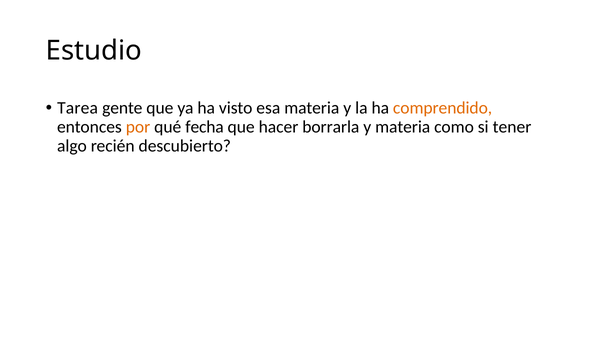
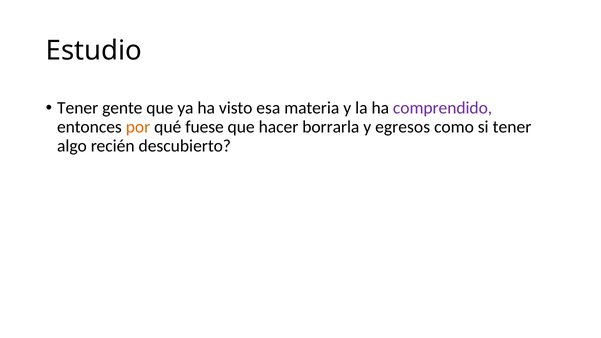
Tarea: Tarea -> Tener (78, 108)
comprendido colour: orange -> purple (443, 108)
fecha: fecha -> fuese (205, 127)
y materia: materia -> egresos (403, 127)
